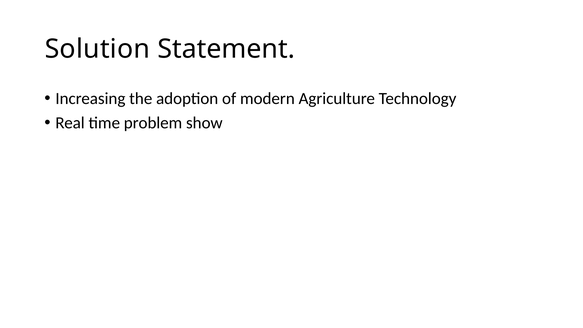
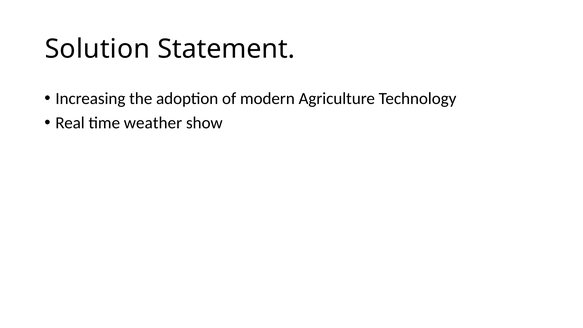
problem: problem -> weather (153, 123)
